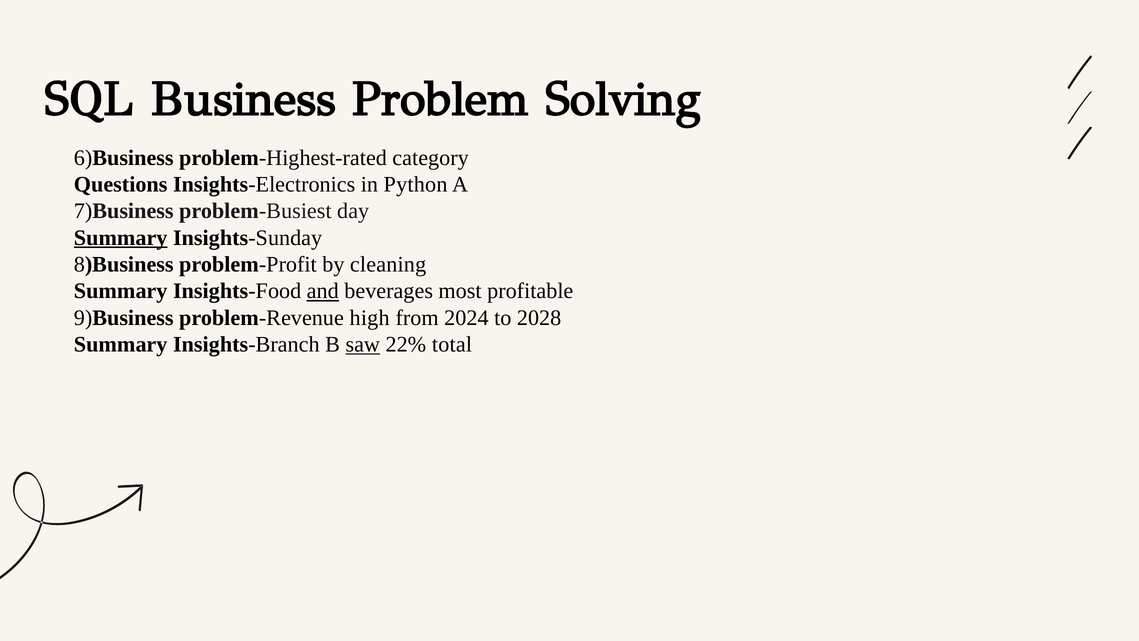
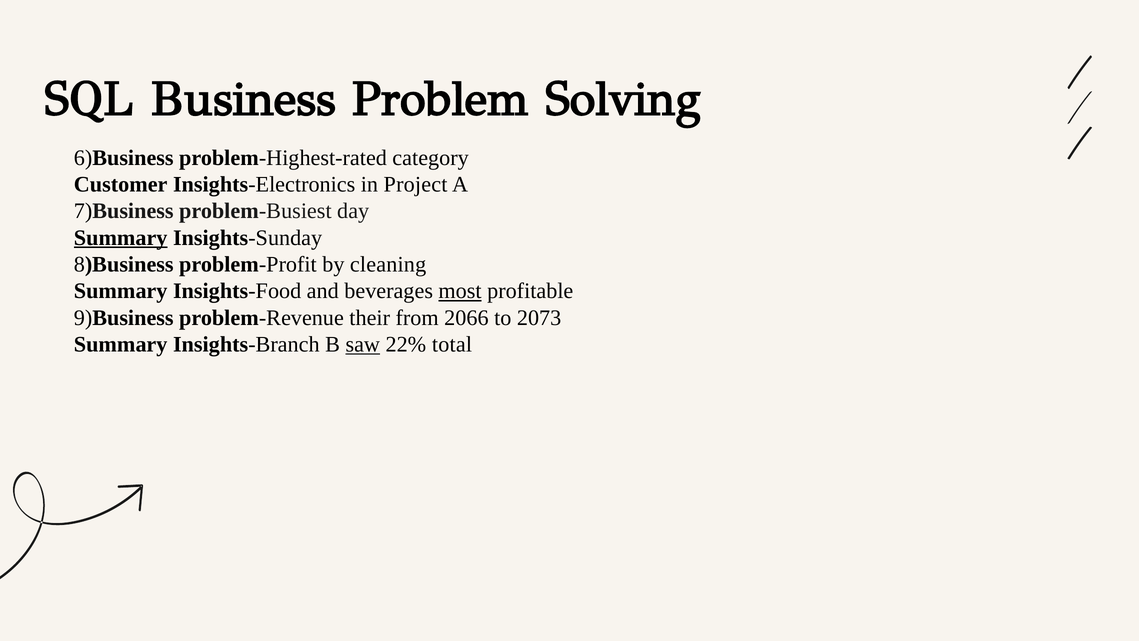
Questions: Questions -> Customer (121, 184)
Python: Python -> Project (416, 184)
and underline: present -> none (323, 291)
most underline: none -> present (460, 291)
high: high -> their (370, 318)
2024: 2024 -> 2066 (466, 318)
2028: 2028 -> 2073 (539, 318)
